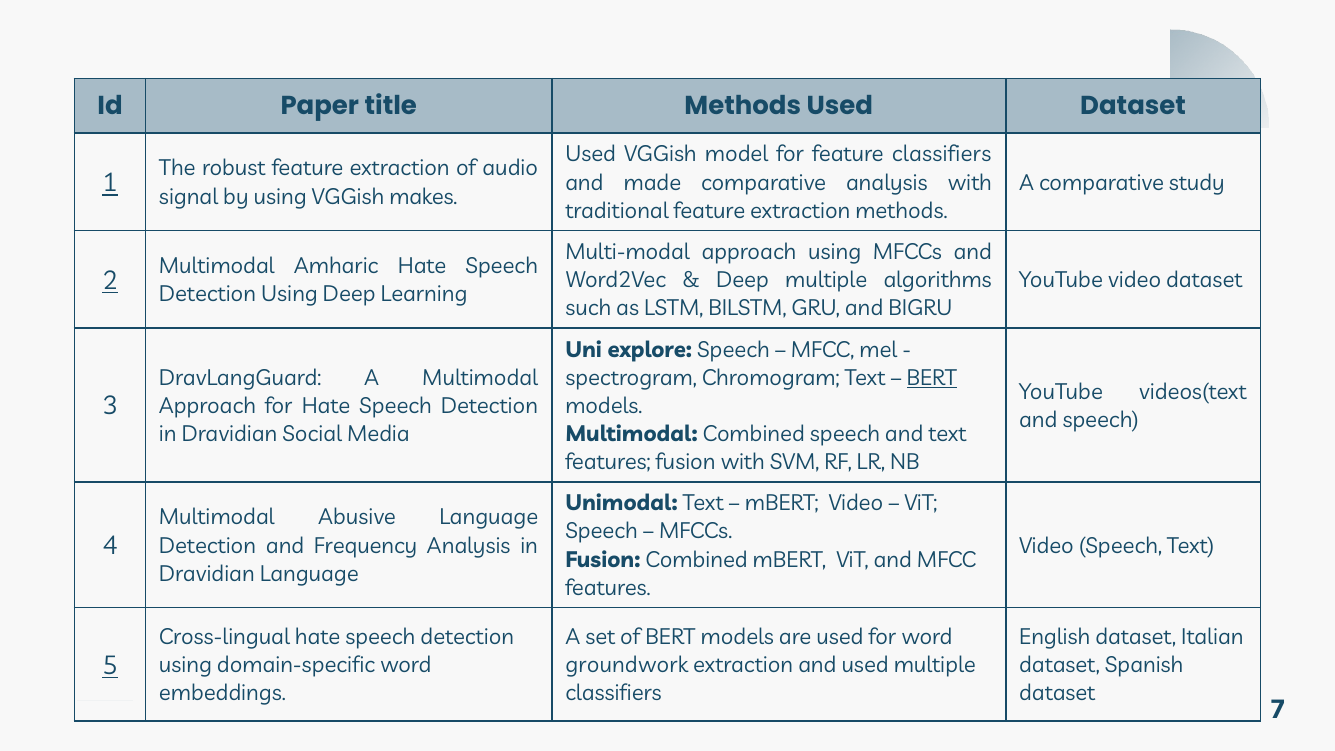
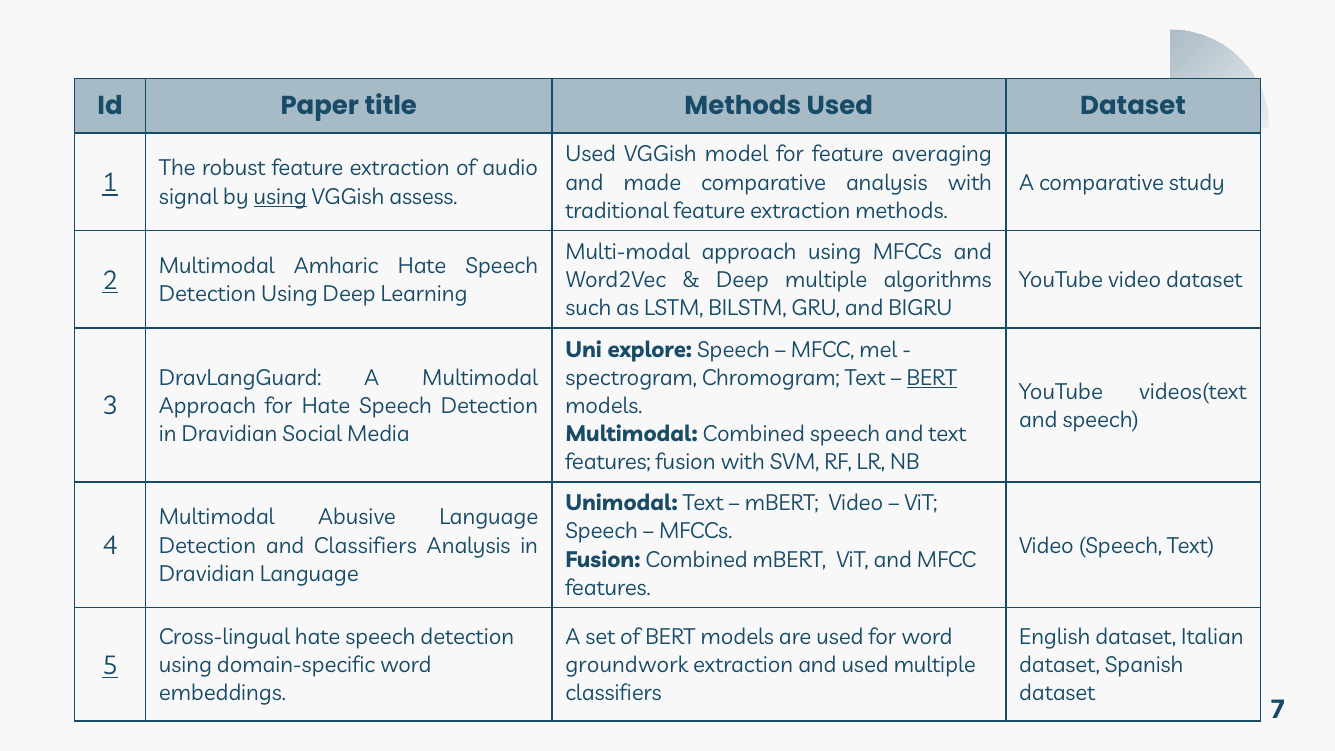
feature classifiers: classifiers -> averaging (942, 155)
using underline: none -> present (280, 197)
makes: makes -> assess (423, 197)
and Frequency: Frequency -> Classifiers (365, 546)
